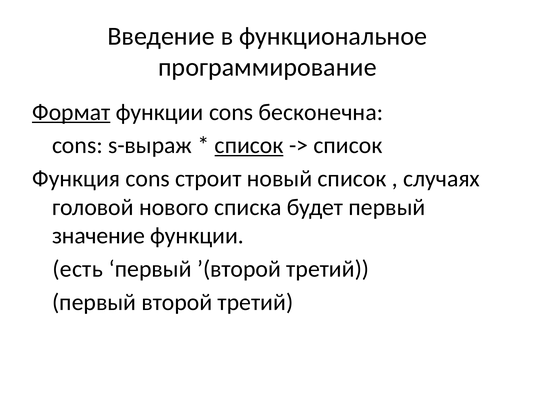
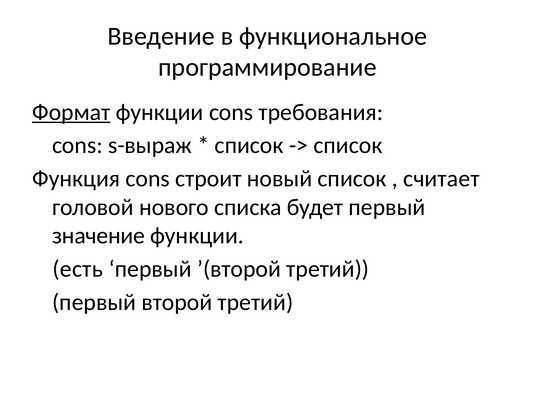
бесконечна: бесконечна -> требования (321, 112)
список underline: present -> none (249, 146)
случаях: случаях -> считает (441, 179)
